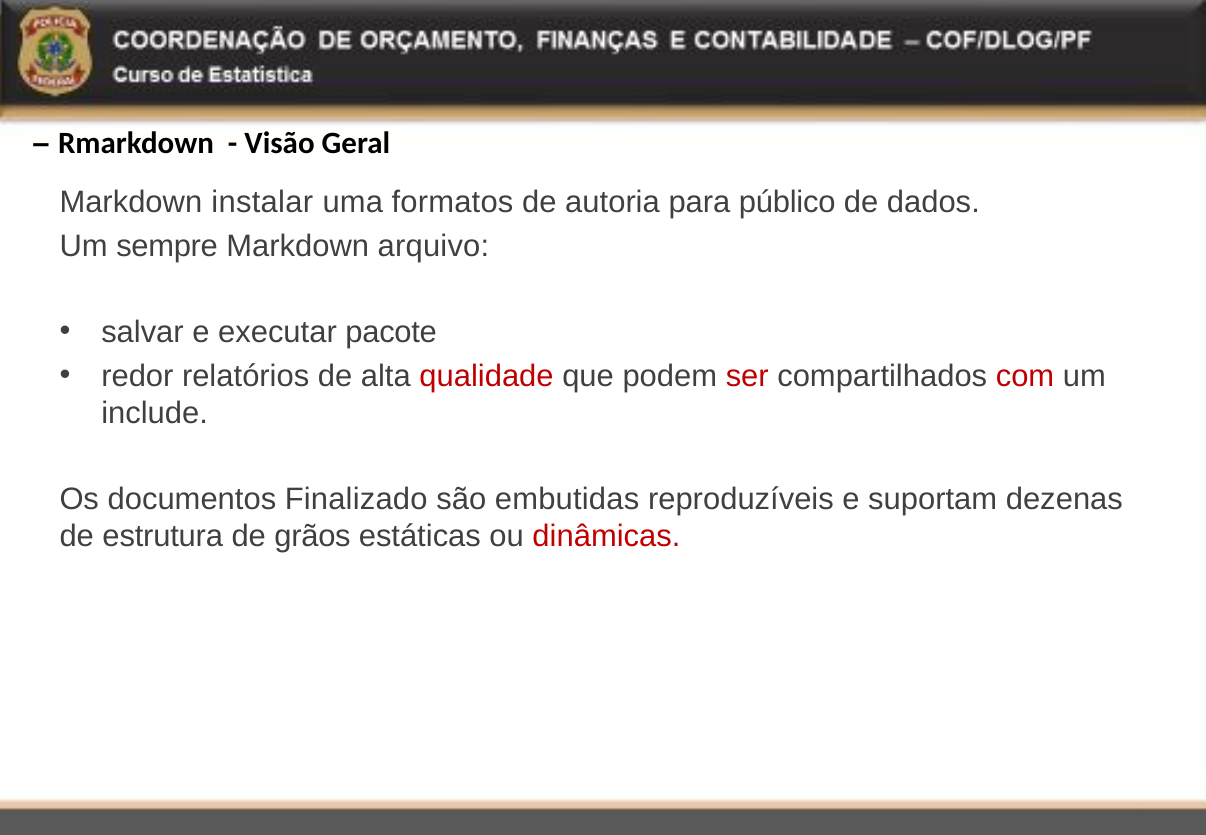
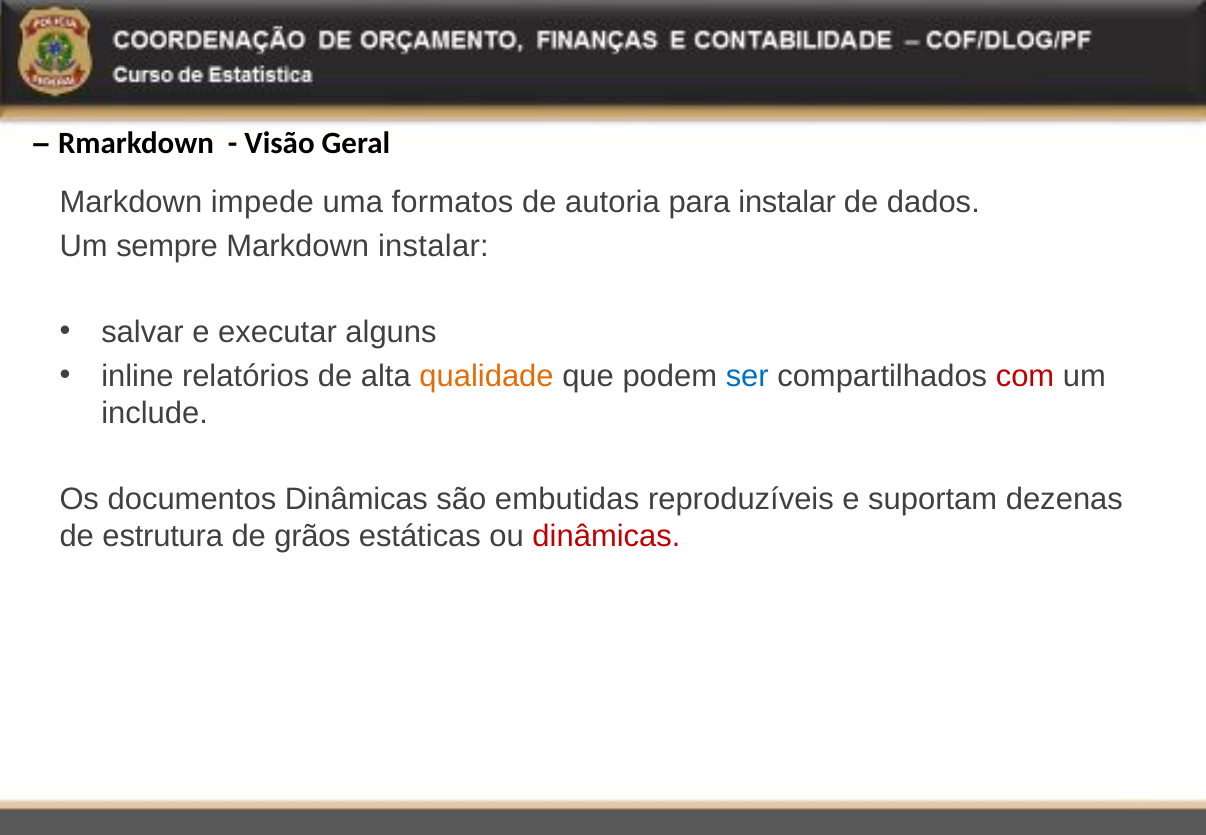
instalar: instalar -> impede (262, 203)
para público: público -> instalar (787, 203)
Markdown arquivo: arquivo -> instalar (433, 246)
pacote: pacote -> alguns (391, 332)
redor: redor -> inline (137, 376)
qualidade colour: red -> orange (487, 376)
ser colour: red -> blue (747, 376)
documentos Finalizado: Finalizado -> Dinâmicas (356, 500)
